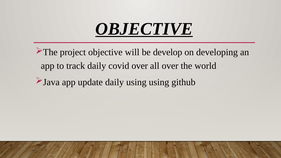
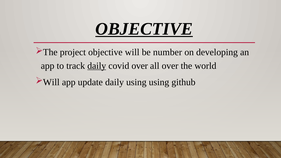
develop: develop -> number (168, 52)
daily underline: none -> present (97, 66)
Java: Java -> Will (51, 82)
